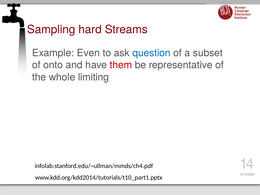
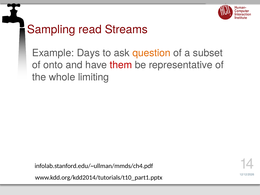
hard: hard -> read (90, 30)
Even: Even -> Days (88, 53)
question colour: blue -> orange (152, 53)
